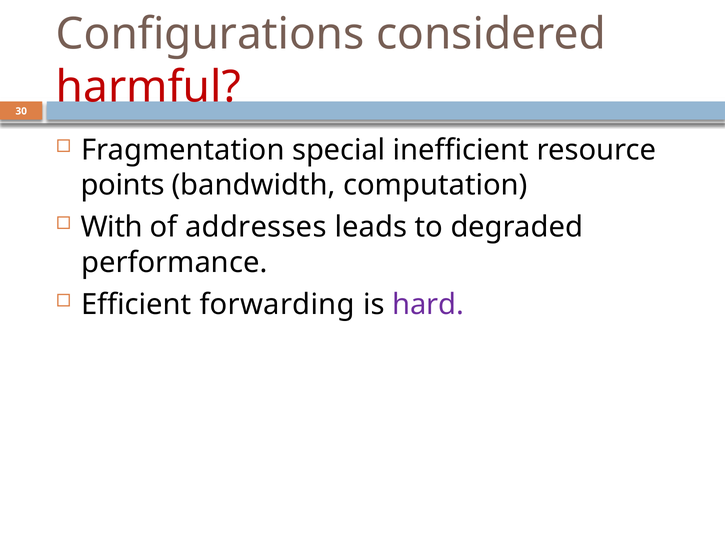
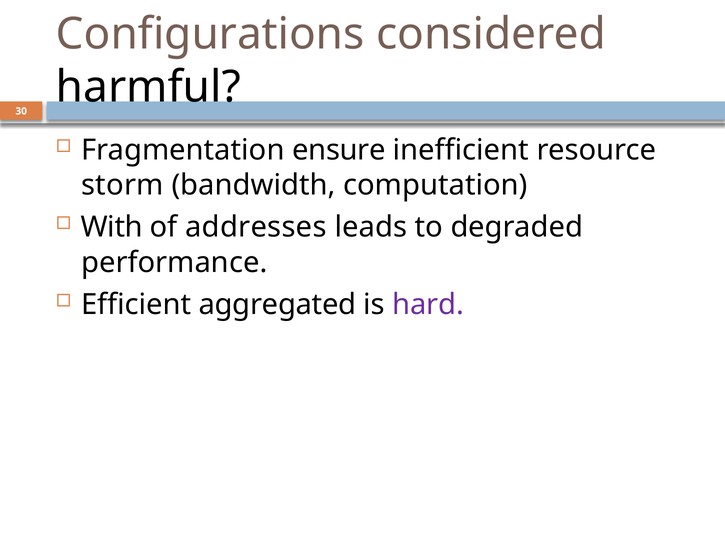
harmful colour: red -> black (148, 87)
special: special -> ensure (339, 150)
points: points -> storm (122, 185)
forwarding: forwarding -> aggregated (277, 304)
